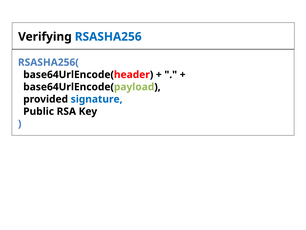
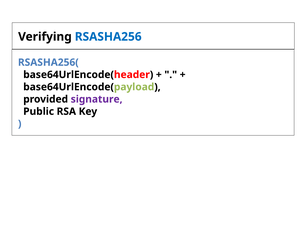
signature colour: blue -> purple (97, 99)
